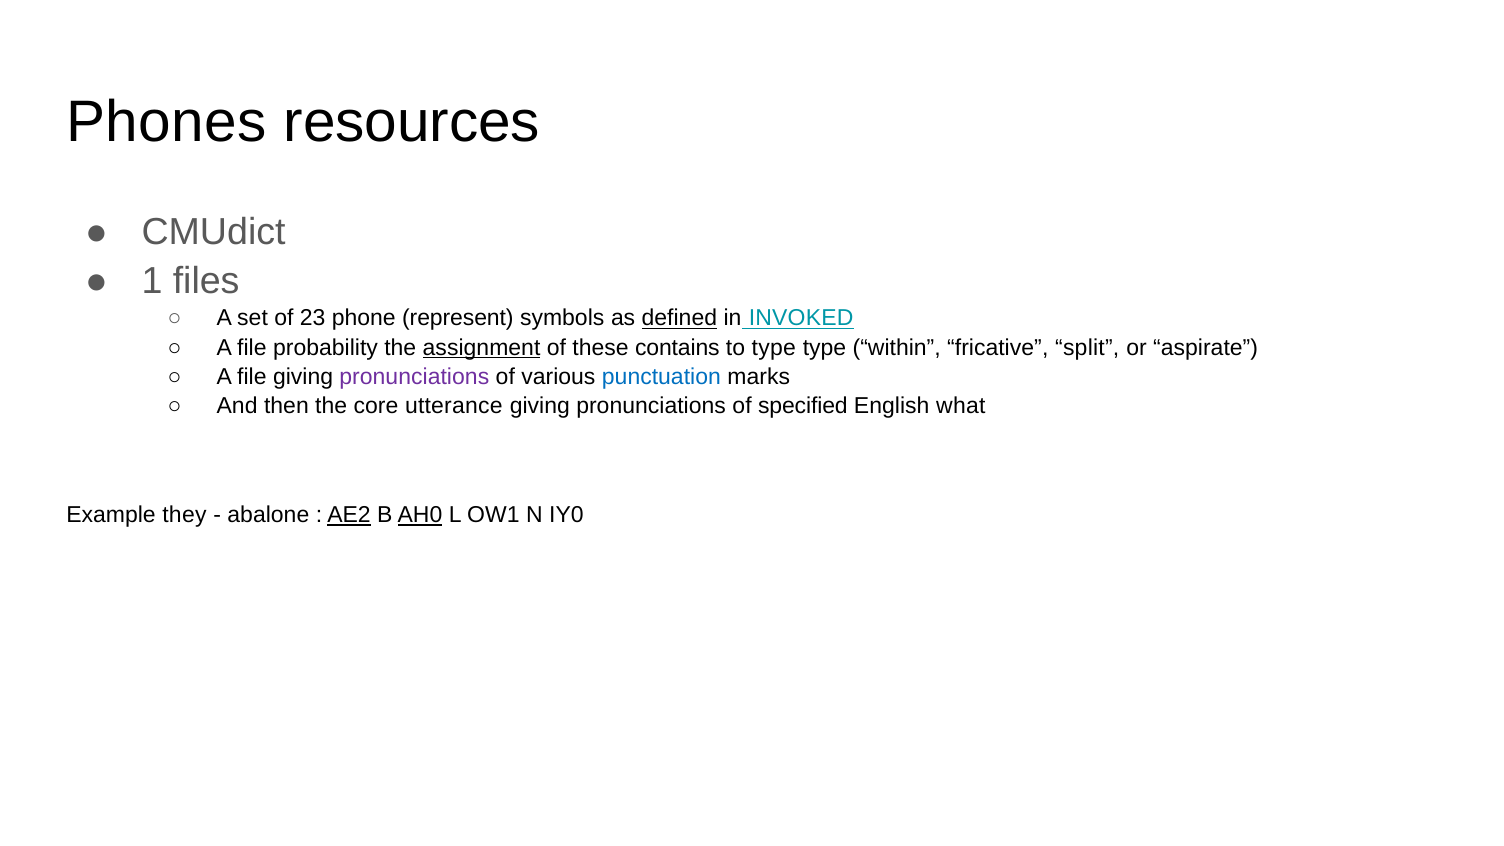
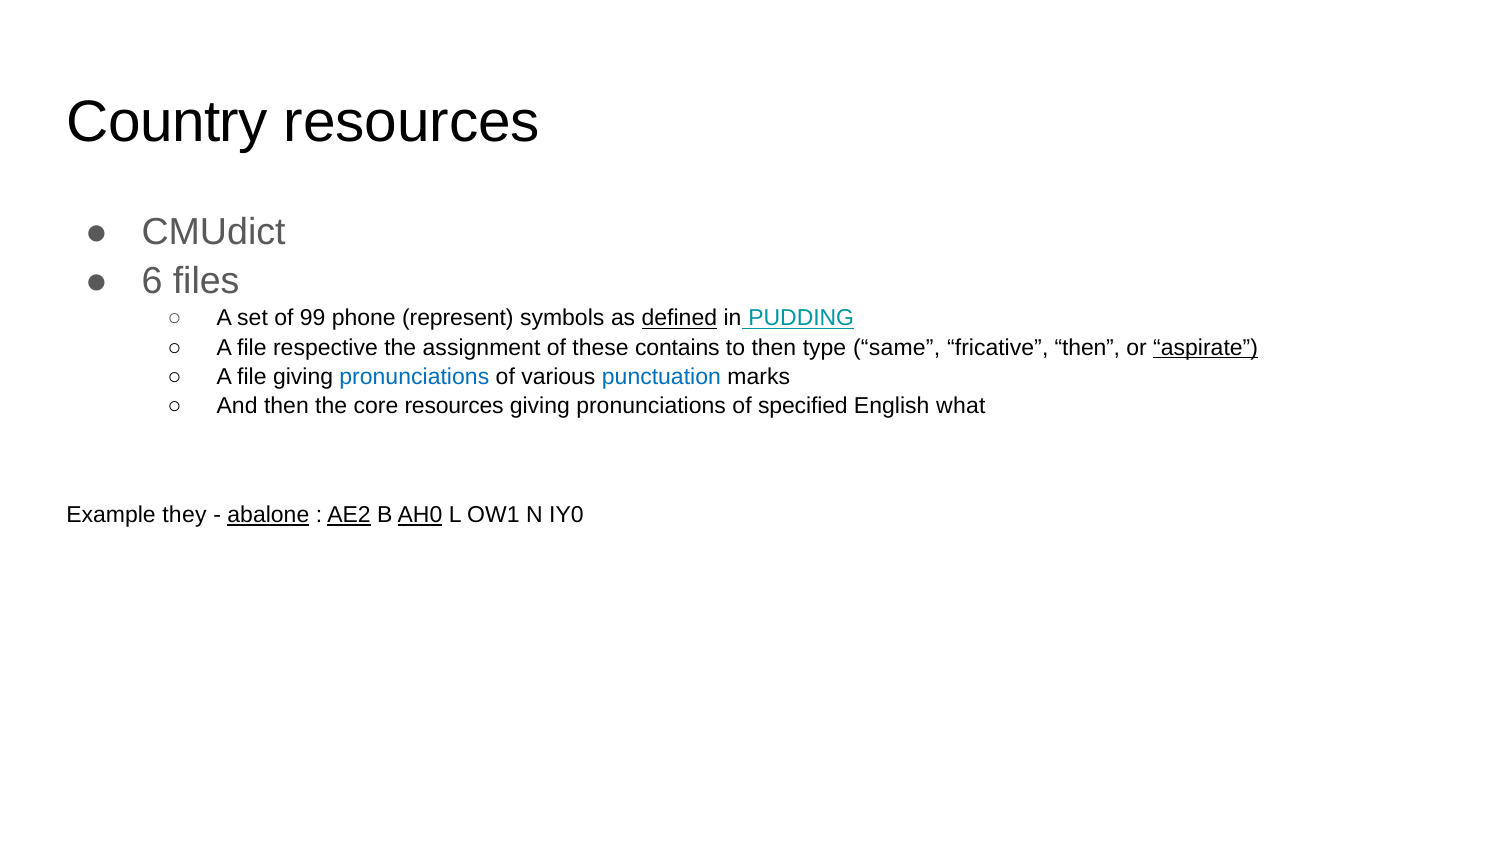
Phones: Phones -> Country (167, 122)
1: 1 -> 6 (152, 281)
23: 23 -> 99 (313, 318)
INVOKED: INVOKED -> PUDDING (801, 318)
probability: probability -> respective (325, 348)
assignment underline: present -> none (482, 348)
to type: type -> then (774, 348)
within: within -> same (897, 348)
fricative split: split -> then (1087, 348)
aspirate underline: none -> present (1206, 348)
pronunciations colour: purple -> blue (414, 377)
core utterance: utterance -> resources (454, 406)
abalone underline: none -> present (268, 515)
